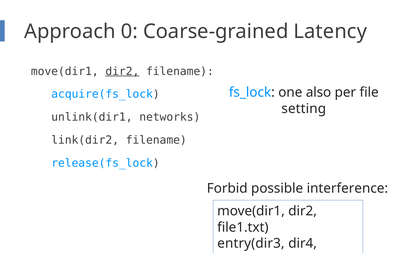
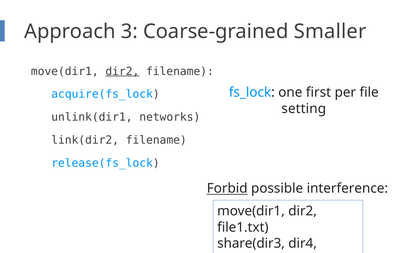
0: 0 -> 3 (129, 31)
Latency: Latency -> Smaller (330, 31)
also: also -> first (318, 92)
Forbid underline: none -> present (227, 188)
entry(dir3: entry(dir3 -> share(dir3 (251, 243)
